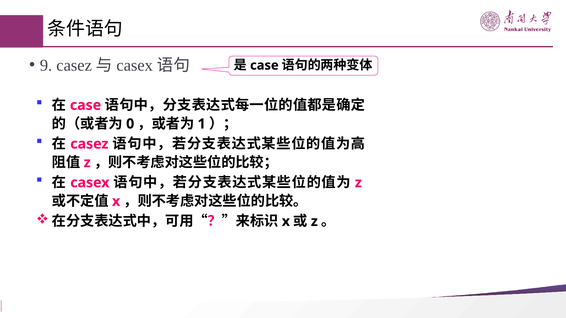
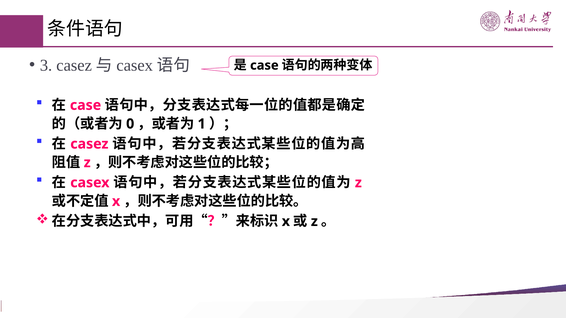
9: 9 -> 3 (46, 66)
